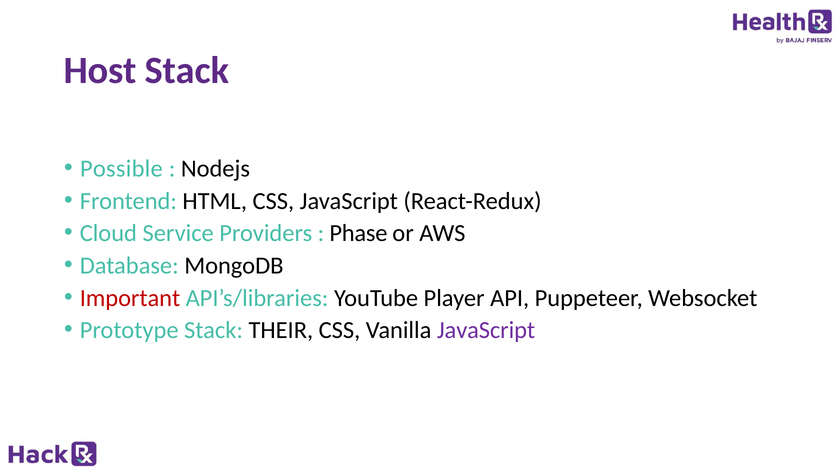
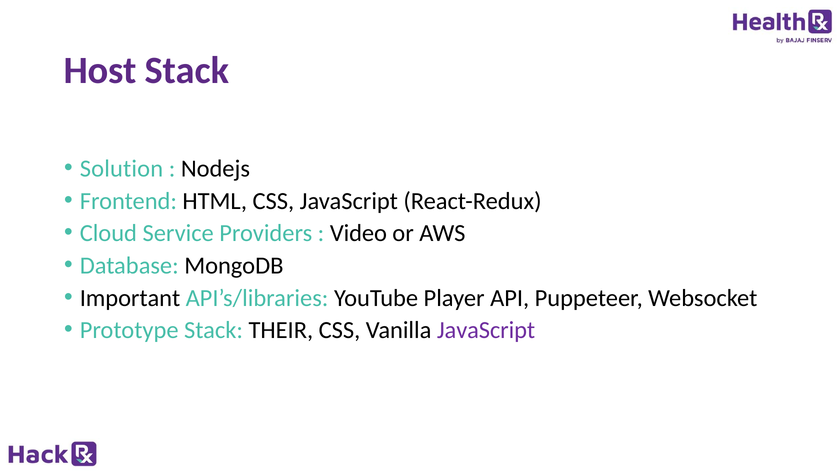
Possible: Possible -> Solution (121, 169)
Phase: Phase -> Video (358, 233)
Important colour: red -> black (130, 298)
